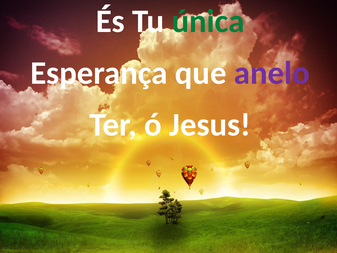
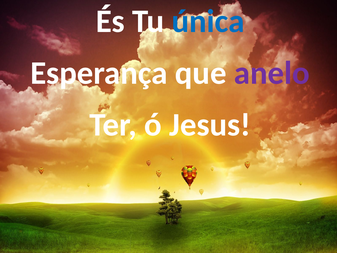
única colour: green -> blue (208, 21)
